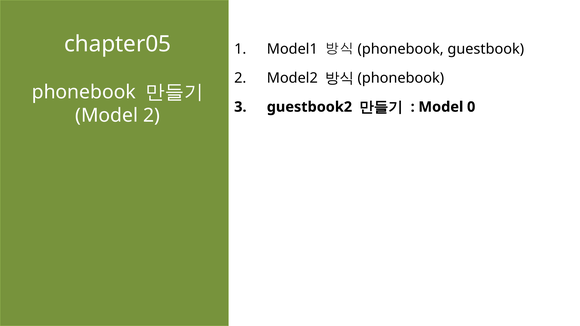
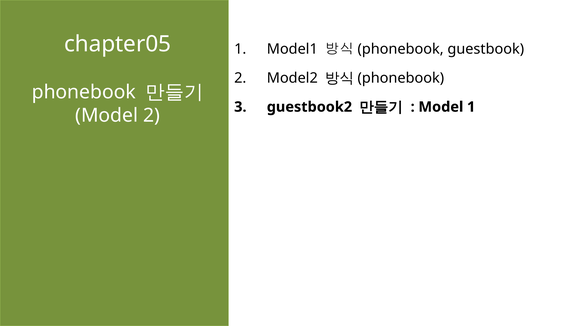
Model 0: 0 -> 1 (471, 107)
